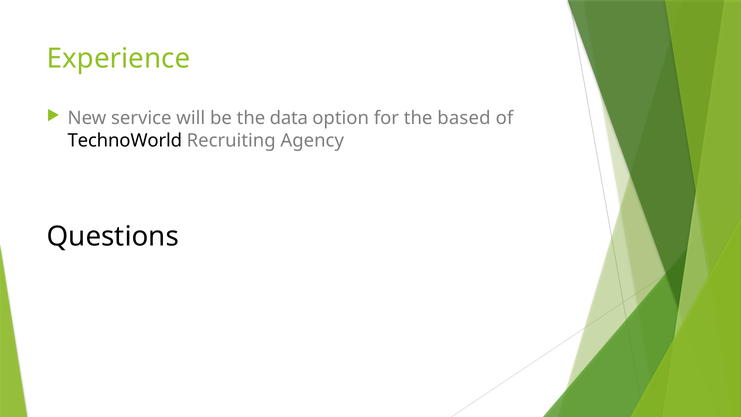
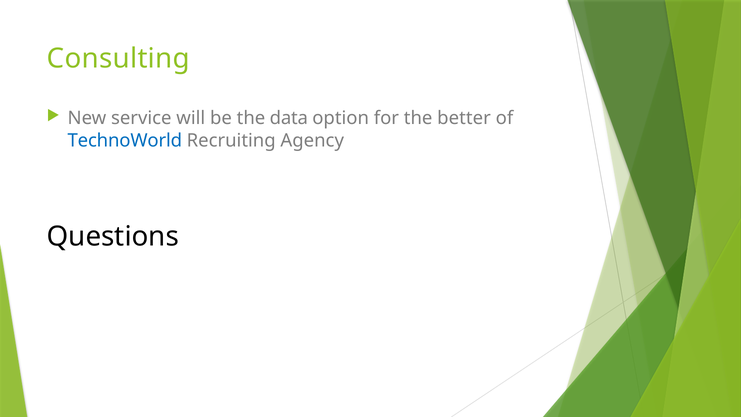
Experience: Experience -> Consulting (118, 58)
based: based -> better (464, 118)
TechnoWorld colour: black -> blue (125, 141)
